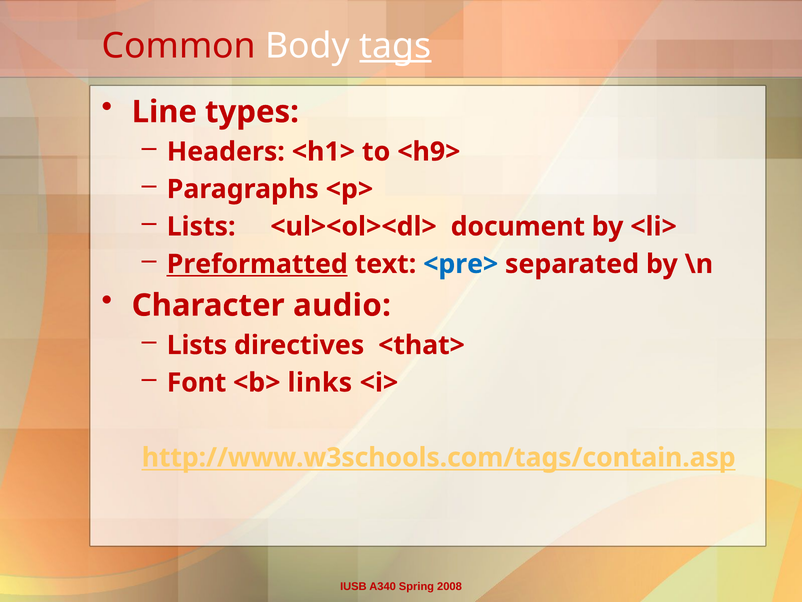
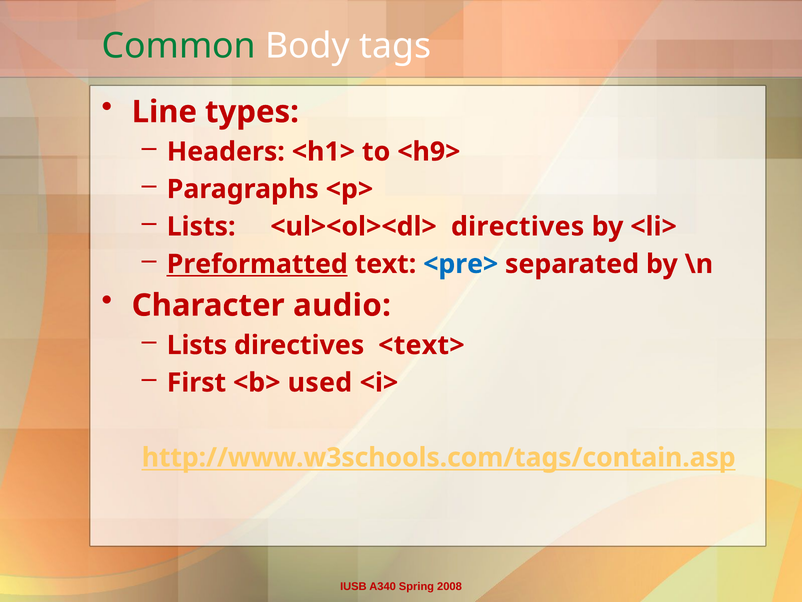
Common colour: red -> green (179, 46)
tags underline: present -> none (395, 46)
<ul><ol><dl> document: document -> directives (518, 226)
<that>: <that> -> <text> (421, 345)
Font: Font -> First (196, 382)
links: links -> used (320, 382)
